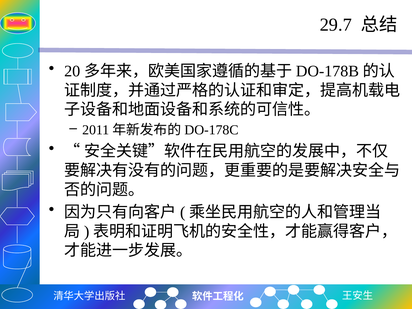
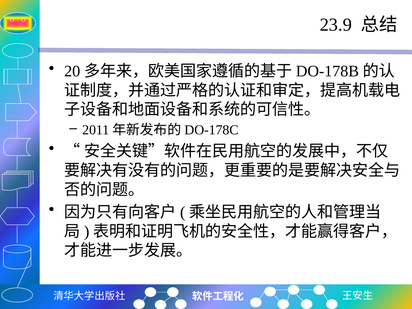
29.7: 29.7 -> 23.9 (336, 25)
